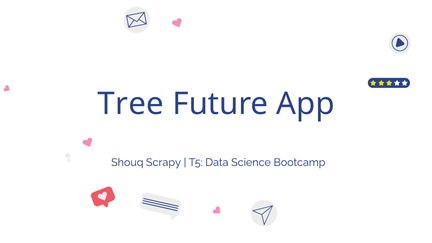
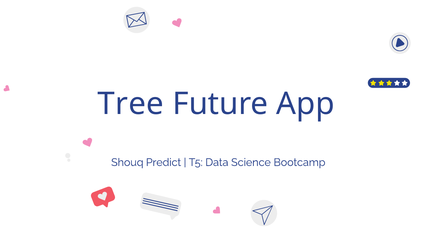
Scrapy: Scrapy -> Predict (163, 162)
